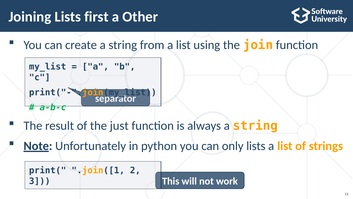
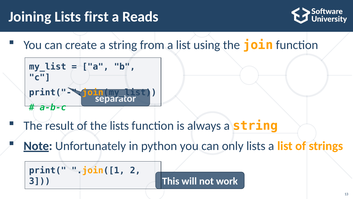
Other: Other -> Reads (140, 17)
the just: just -> lists (119, 125)
